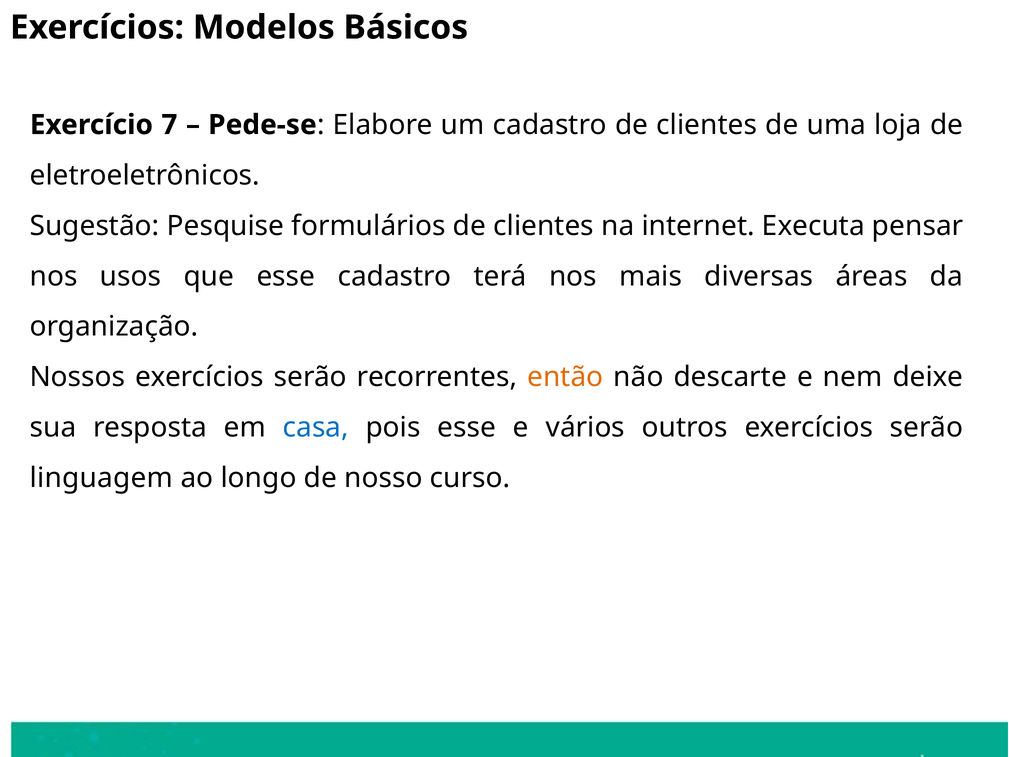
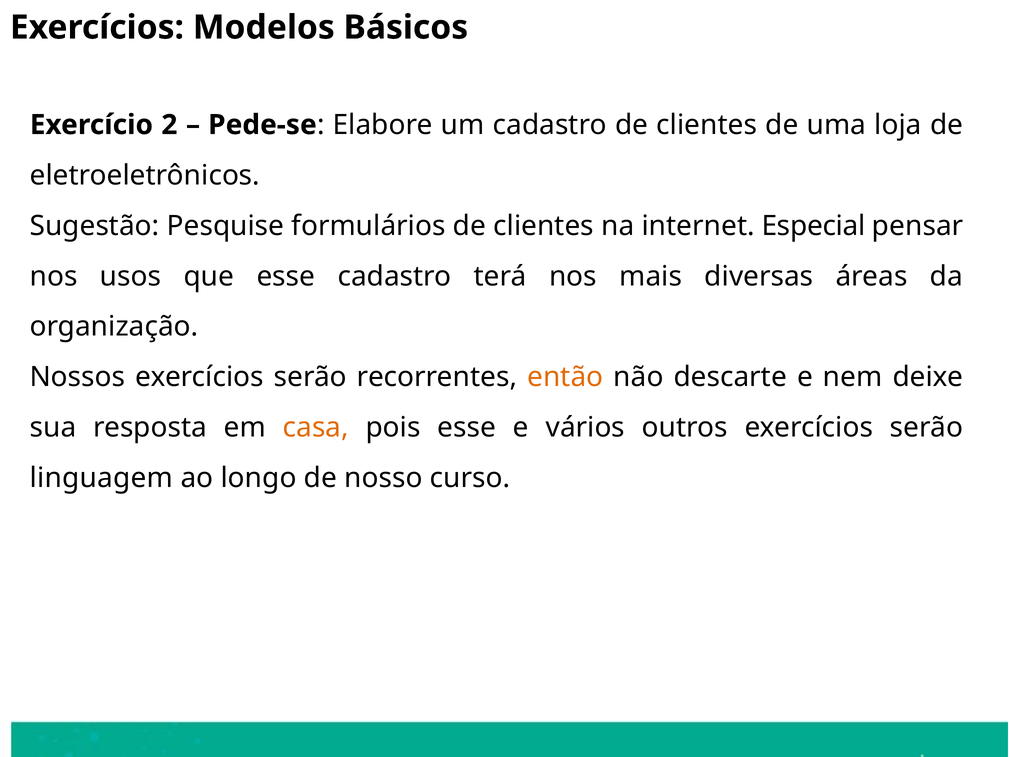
7: 7 -> 2 (169, 125)
Executa: Executa -> Especial (813, 226)
casa colour: blue -> orange (316, 428)
